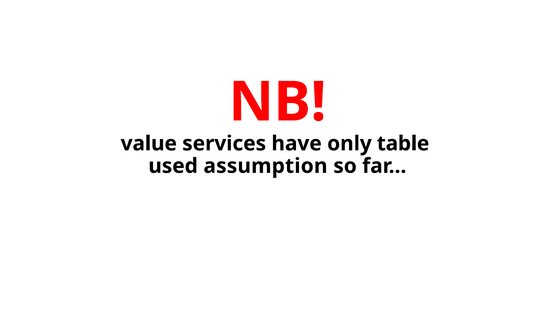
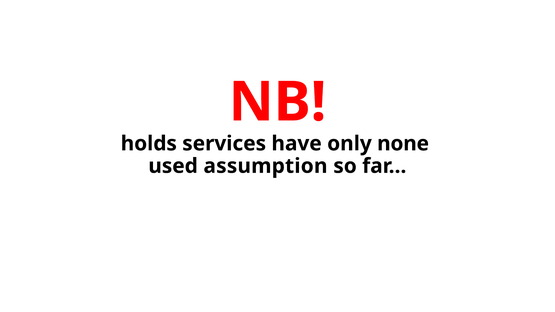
value: value -> holds (149, 144)
table: table -> none (403, 144)
